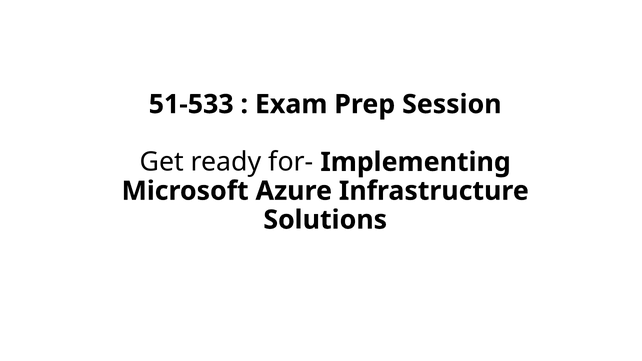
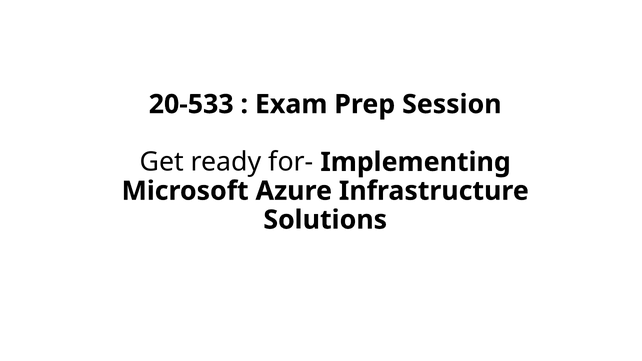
51-533: 51-533 -> 20-533 (191, 104)
